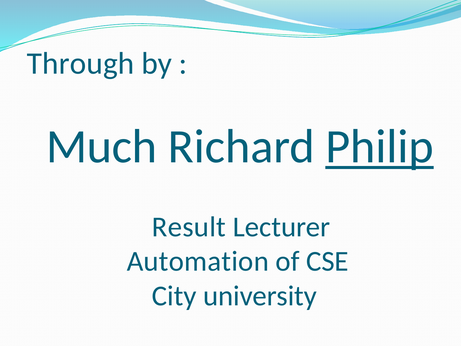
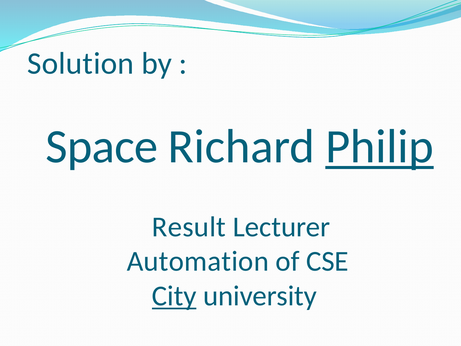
Through: Through -> Solution (81, 64)
Much: Much -> Space (102, 147)
City underline: none -> present (174, 296)
